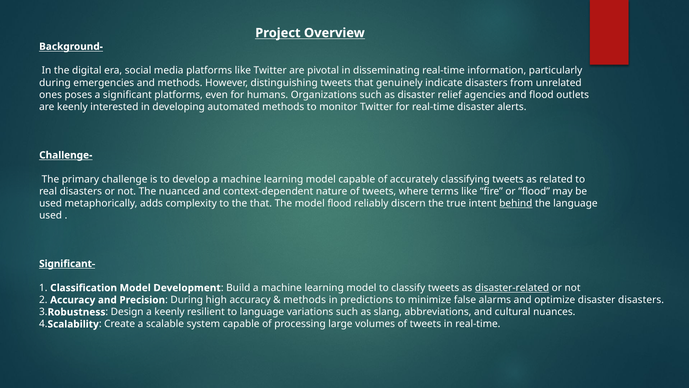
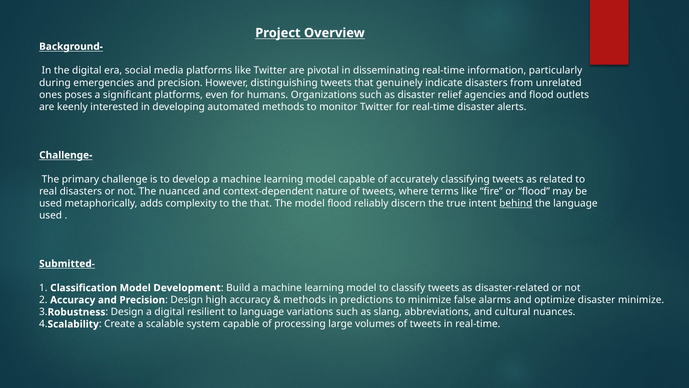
emergencies and methods: methods -> precision (180, 83)
Significant-: Significant- -> Submitted- (67, 263)
disaster-related underline: present -> none (512, 288)
Precision During: During -> Design (187, 300)
disaster disasters: disasters -> minimize (641, 300)
a keenly: keenly -> digital (169, 312)
